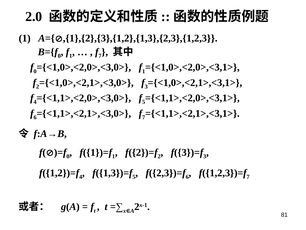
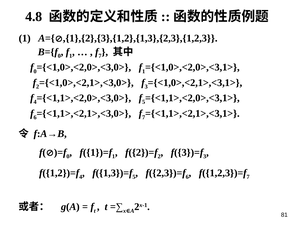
2.0: 2.0 -> 4.8 (34, 17)
